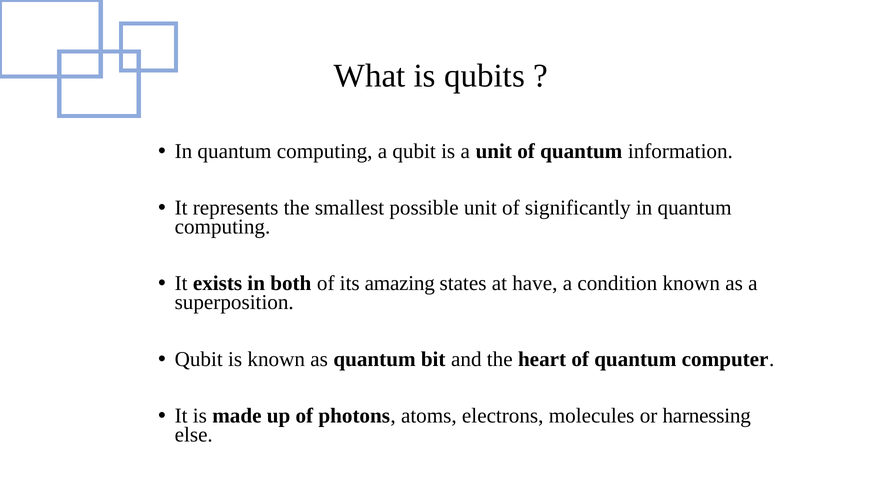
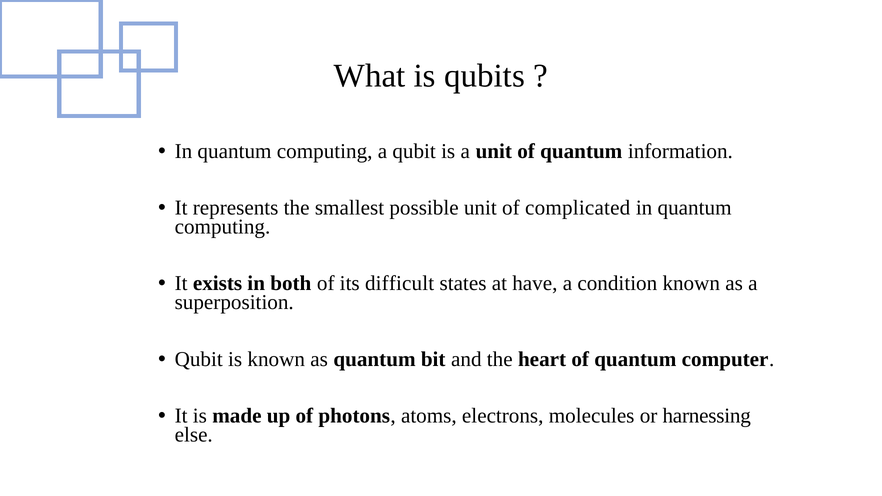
significantly: significantly -> complicated (578, 208)
amazing: amazing -> difficult (400, 284)
